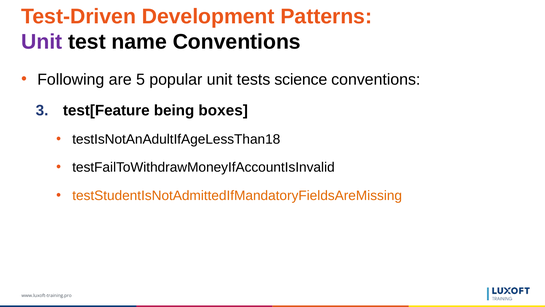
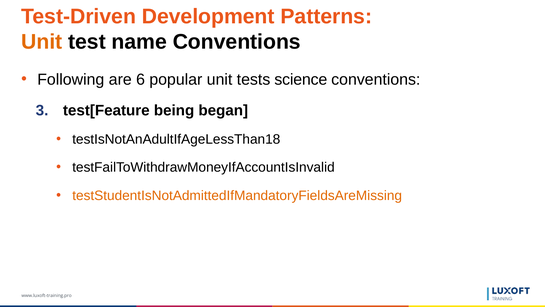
Unit colour: purple -> orange (42, 42)
5: 5 -> 6 (141, 79)
boxes: boxes -> began (223, 110)
